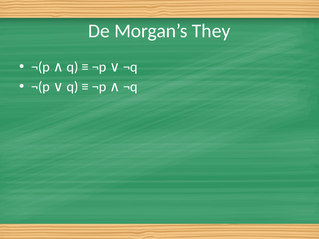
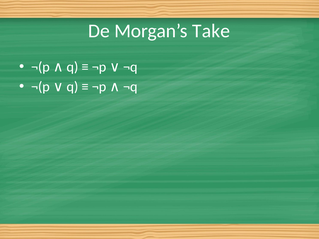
They: They -> Take (211, 31)
